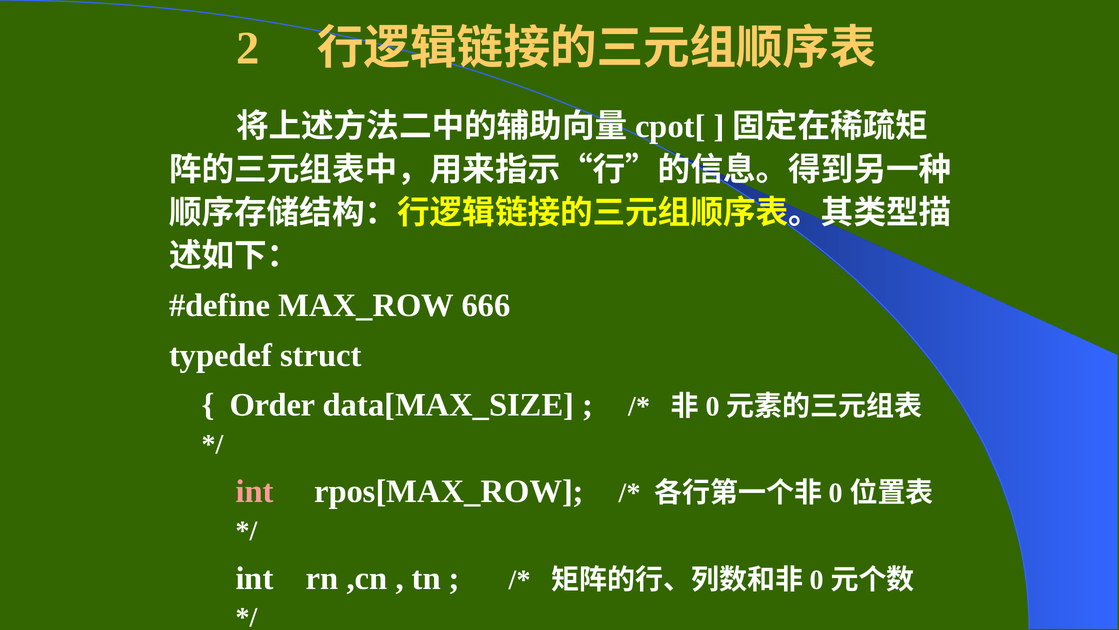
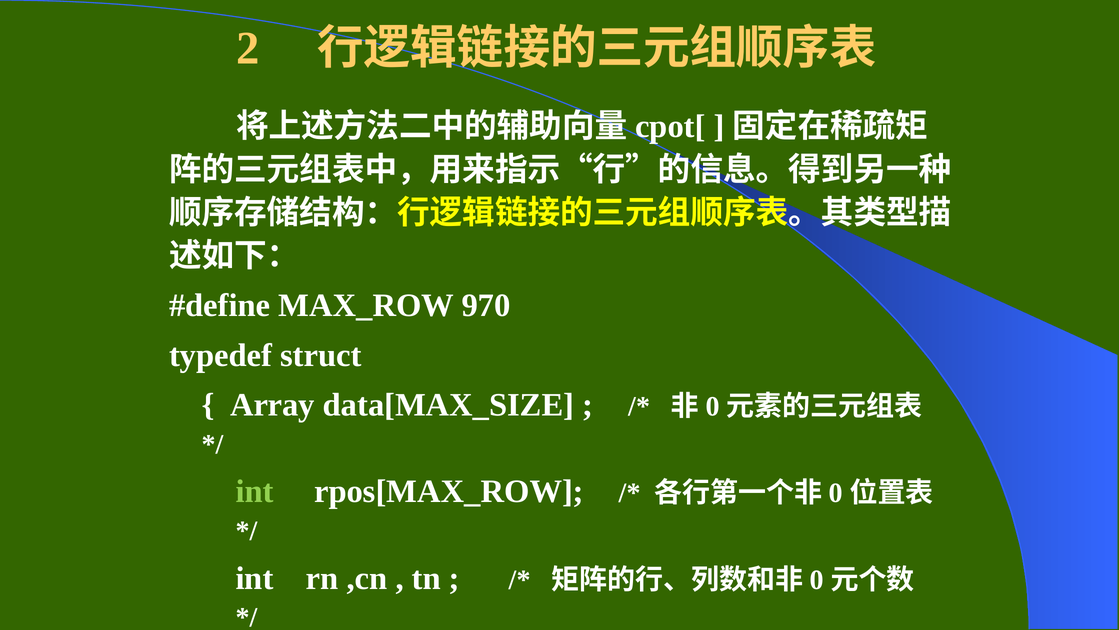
666: 666 -> 970 (486, 305)
Order: Order -> Array (273, 405)
int colour: pink -> light green (255, 491)
